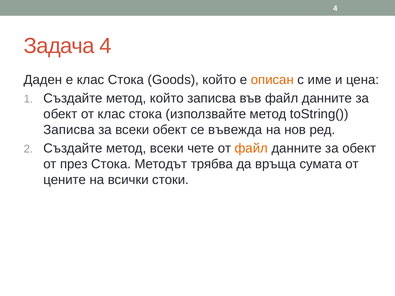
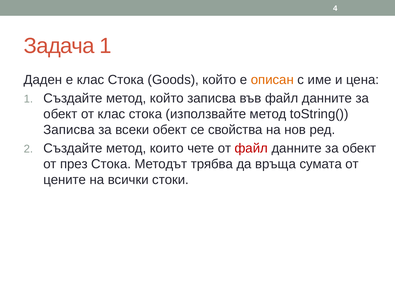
Задача 4: 4 -> 1 (106, 46)
въвежда: въвежда -> свойства (235, 130)
метод всеки: всеки -> които (167, 148)
файл colour: orange -> red (251, 148)
